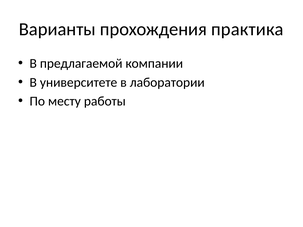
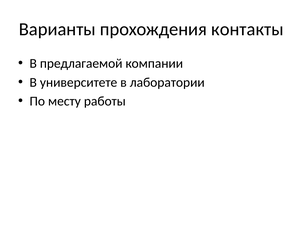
практика: практика -> контакты (247, 29)
